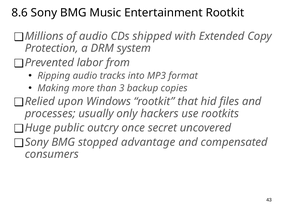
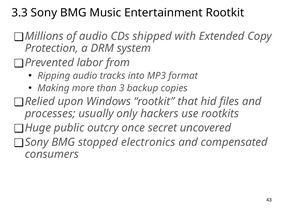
8.6: 8.6 -> 3.3 (20, 13)
advantage: advantage -> electronics (148, 143)
